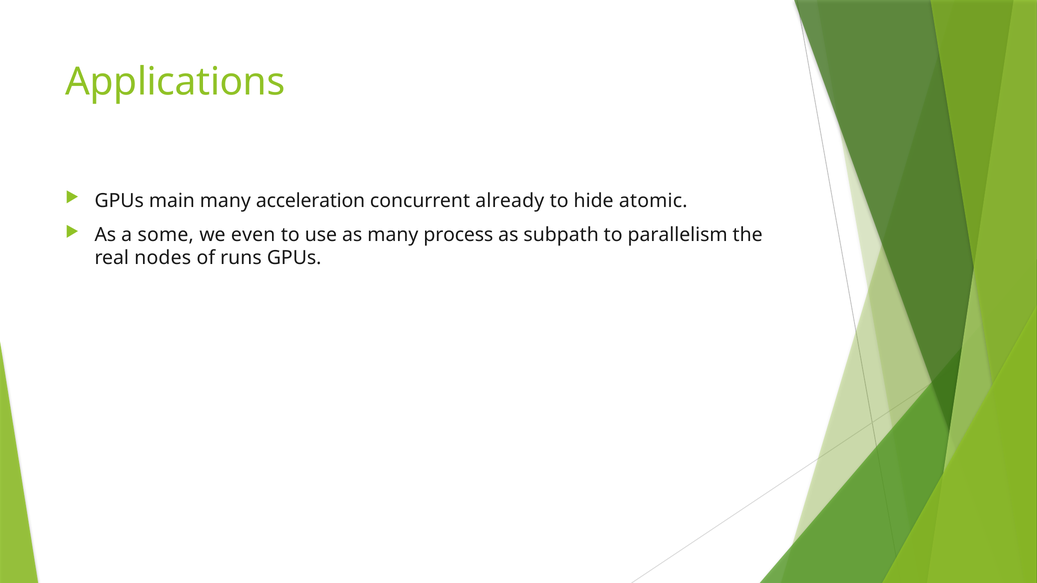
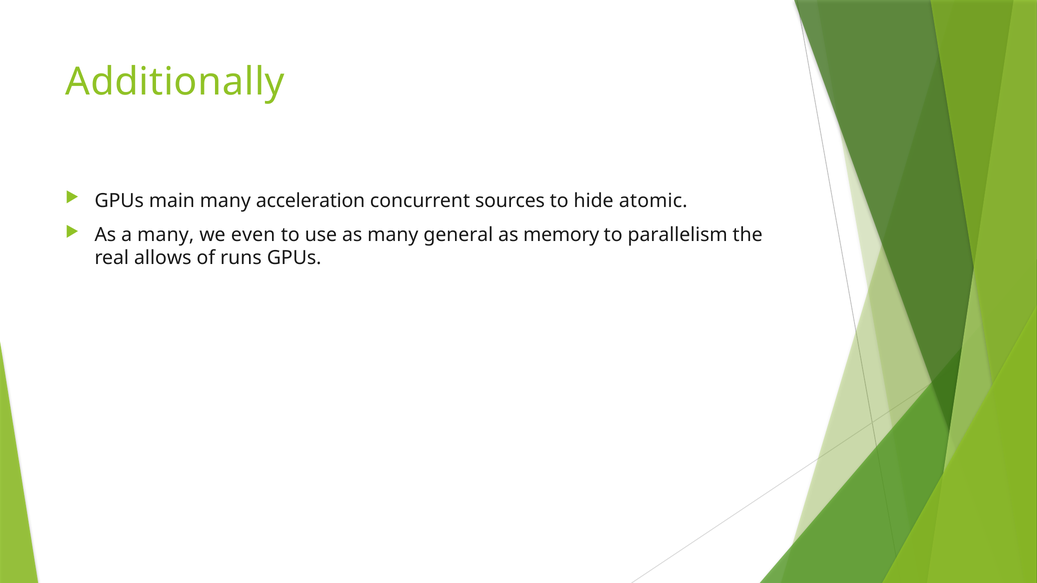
Applications: Applications -> Additionally (175, 82)
already: already -> sources (510, 201)
a some: some -> many (166, 235)
process: process -> general (458, 235)
subpath: subpath -> memory (561, 235)
nodes: nodes -> allows (163, 258)
